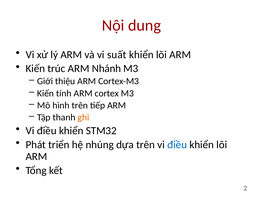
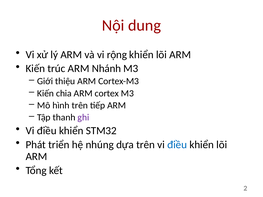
suất: suất -> rộng (117, 55)
tính: tính -> chia (64, 93)
ghi colour: orange -> purple (83, 118)
